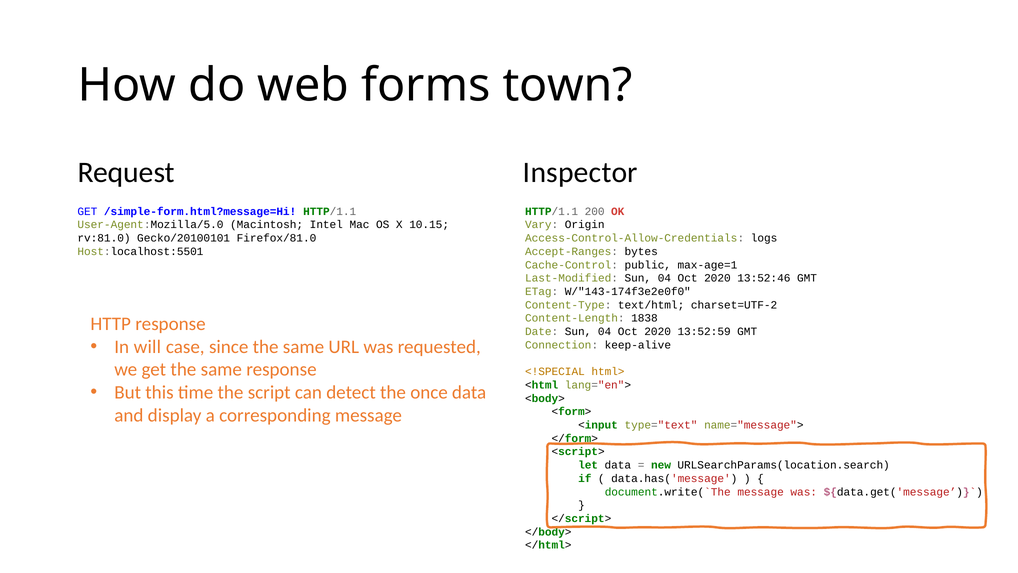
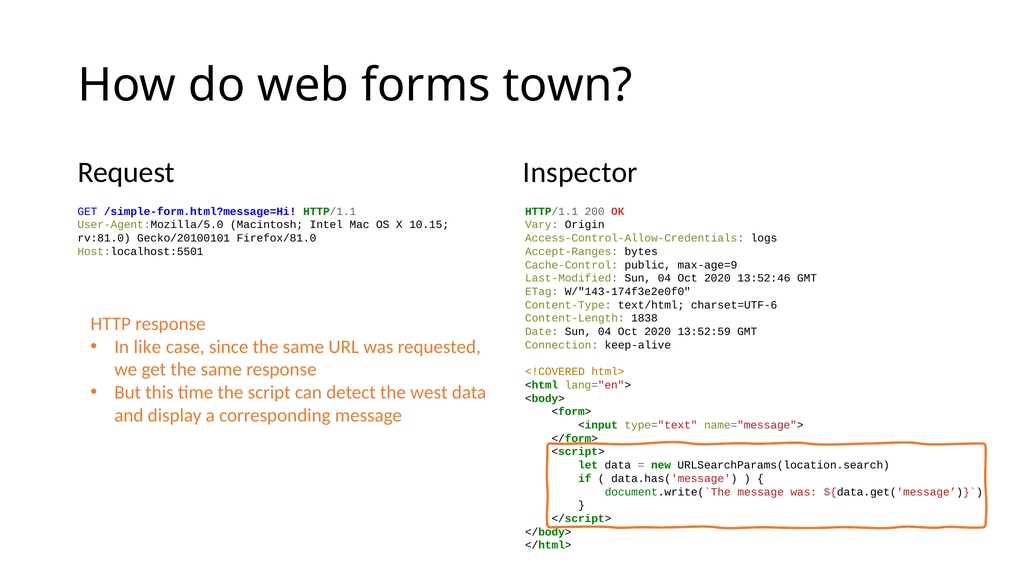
max-age=1: max-age=1 -> max-age=9 (707, 265)
charset=UTF-2: charset=UTF-2 -> charset=UTF-6 (734, 305)
will: will -> like (147, 347)
<!SPECIAL: <!SPECIAL -> <!COVERED (555, 371)
once: once -> west (429, 392)
